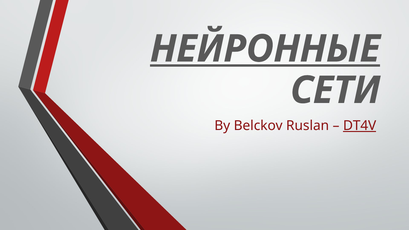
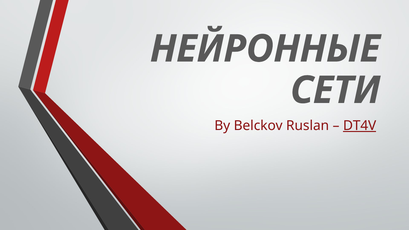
НЕЙРОННЫЕ underline: present -> none (265, 49)
